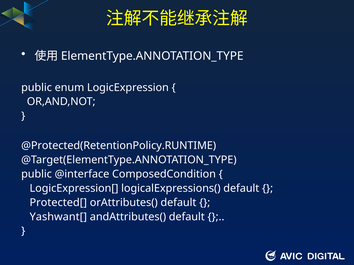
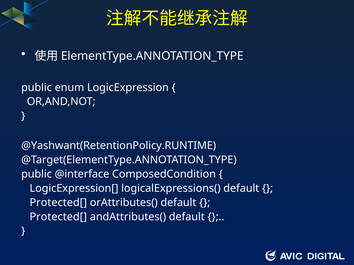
@Protected(RetentionPolicy.RUNTIME: @Protected(RetentionPolicy.RUNTIME -> @Yashwant(RetentionPolicy.RUNTIME (119, 146)
Yashwant[: Yashwant[ -> Protected[ (58, 217)
